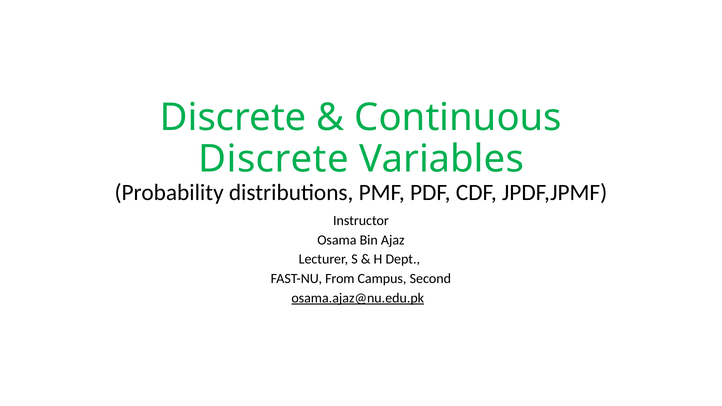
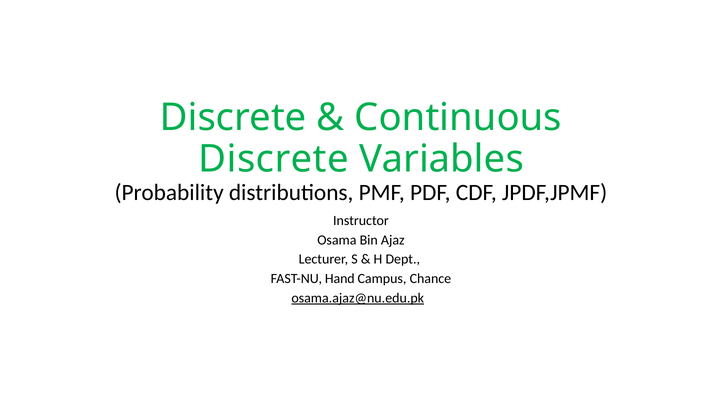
From: From -> Hand (340, 279)
Second: Second -> Chance (430, 279)
